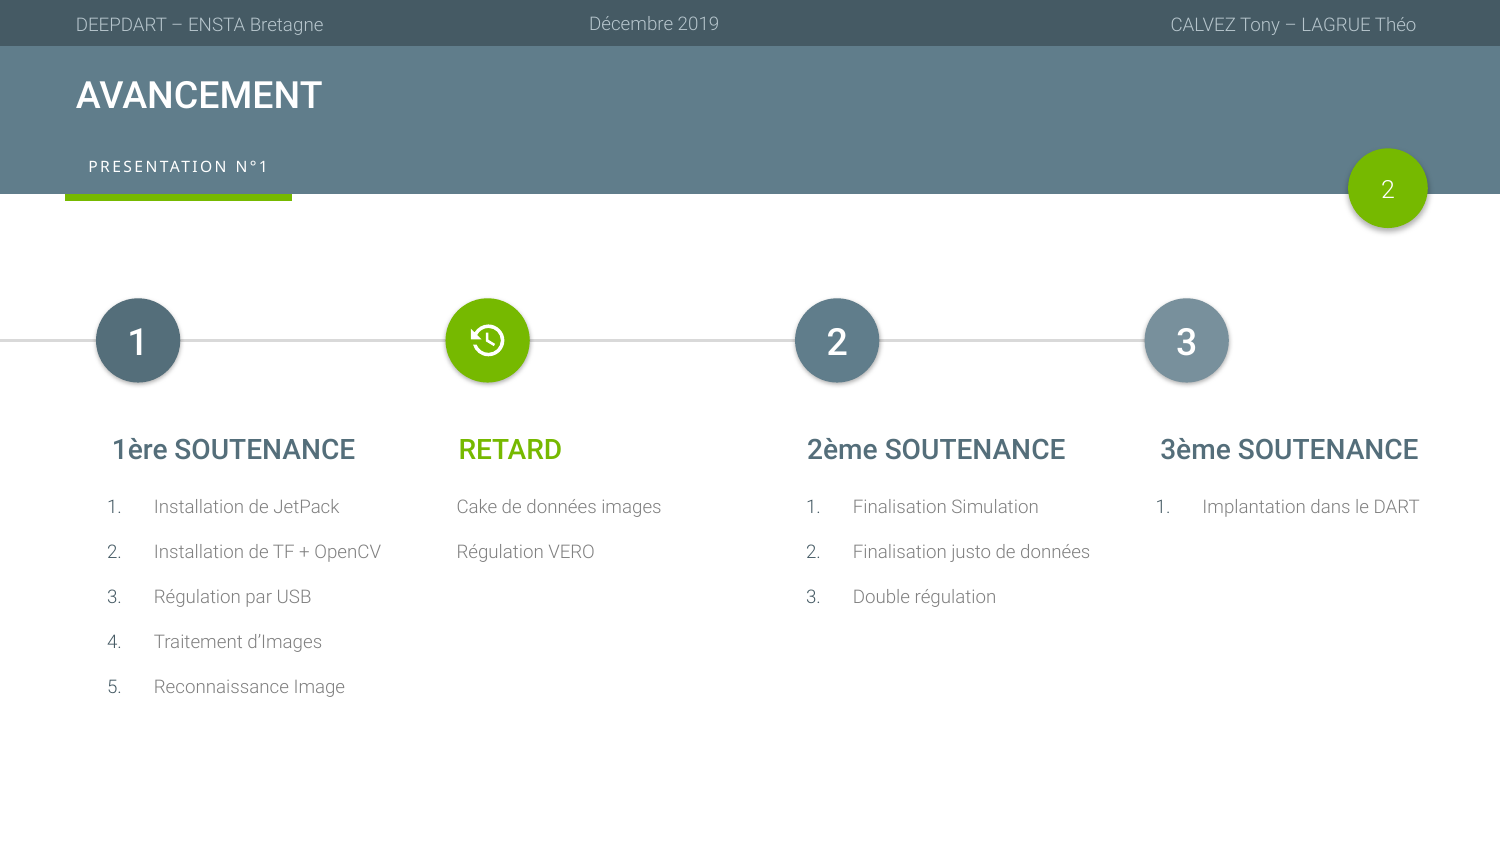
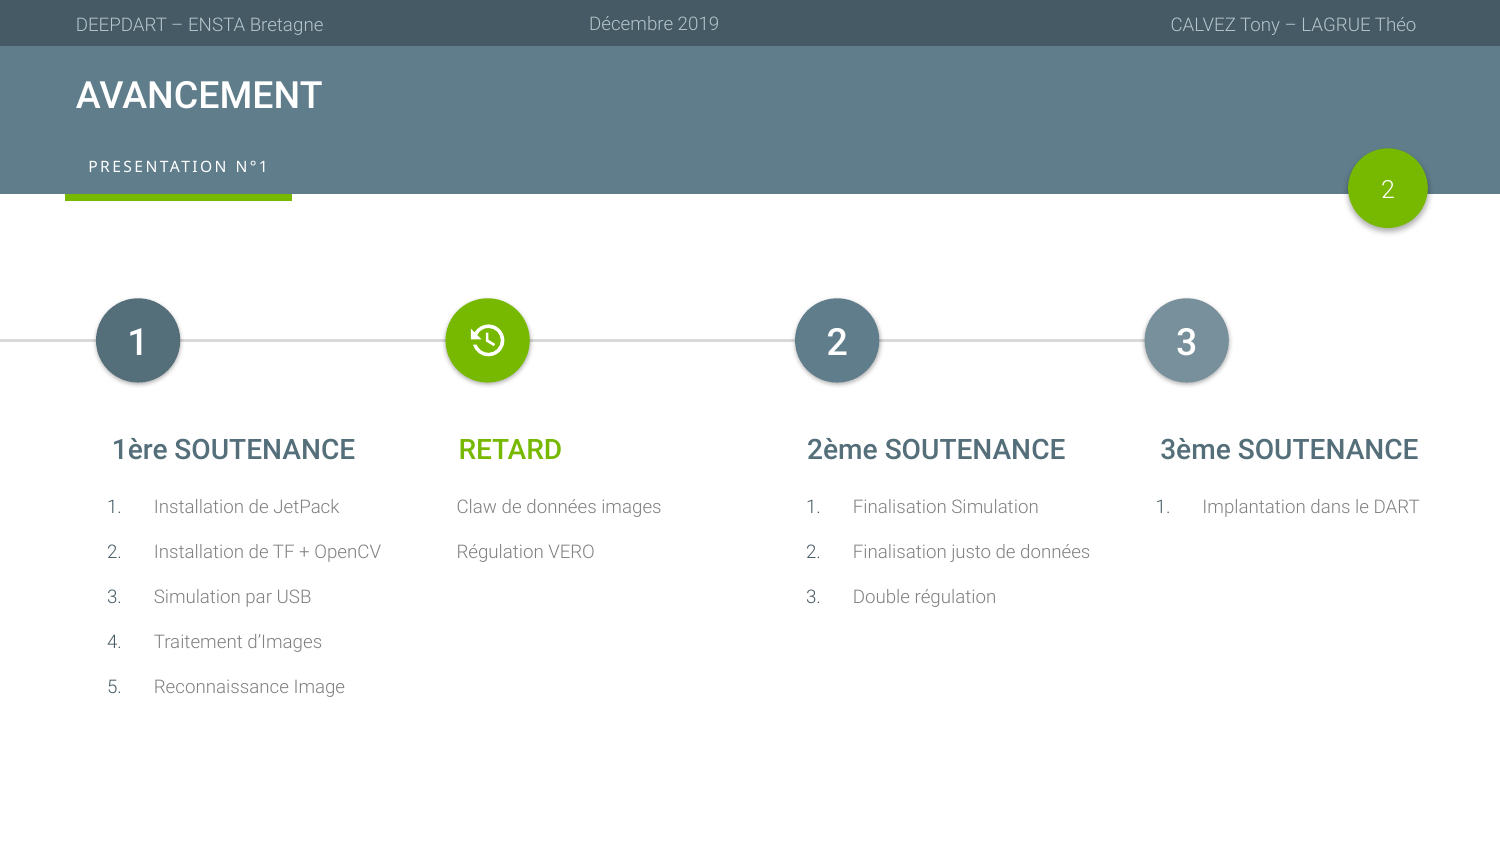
Cake: Cake -> Claw (477, 507)
3 Régulation: Régulation -> Simulation (197, 597)
